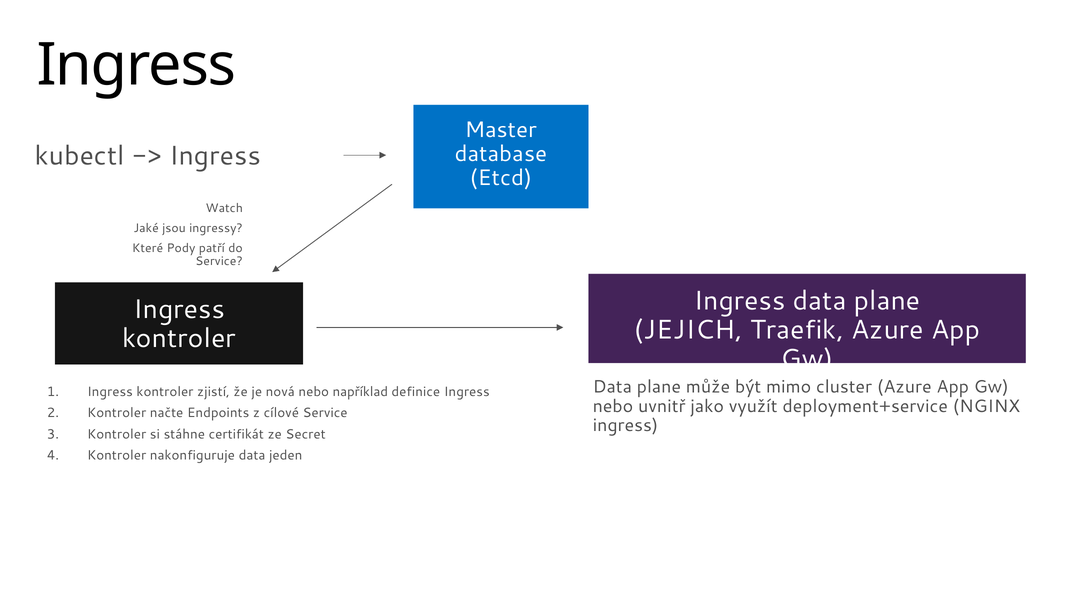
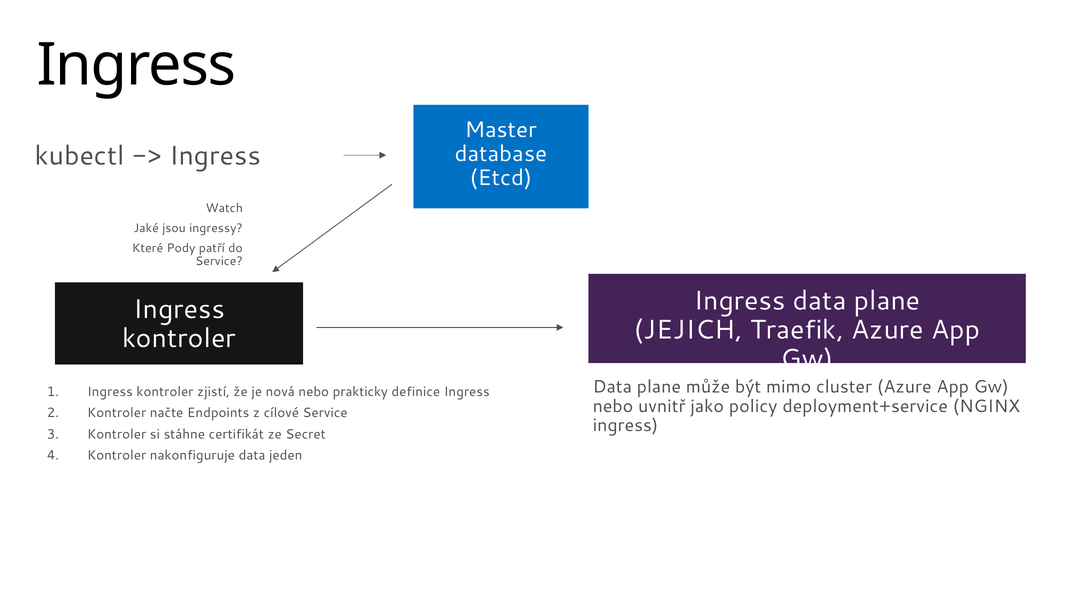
například: například -> prakticky (360, 391)
využít: využít -> policy (753, 406)
